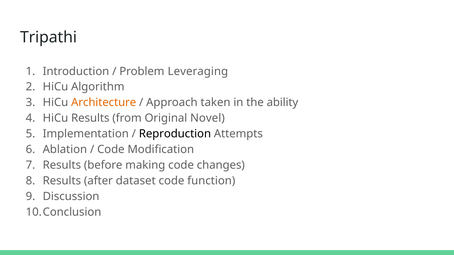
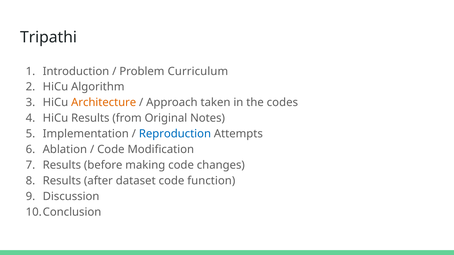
Leveraging: Leveraging -> Curriculum (198, 71)
ability: ability -> codes (282, 103)
Novel: Novel -> Notes (208, 118)
Reproduction colour: black -> blue (175, 134)
